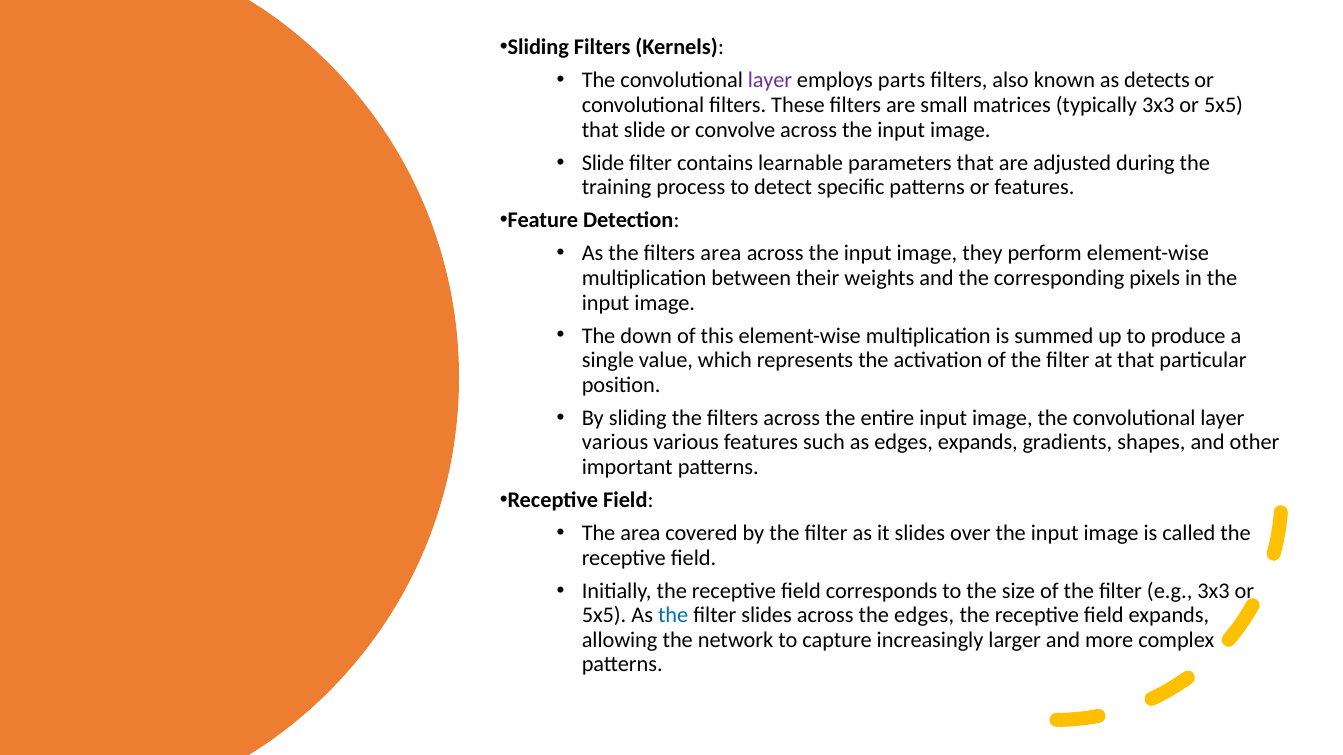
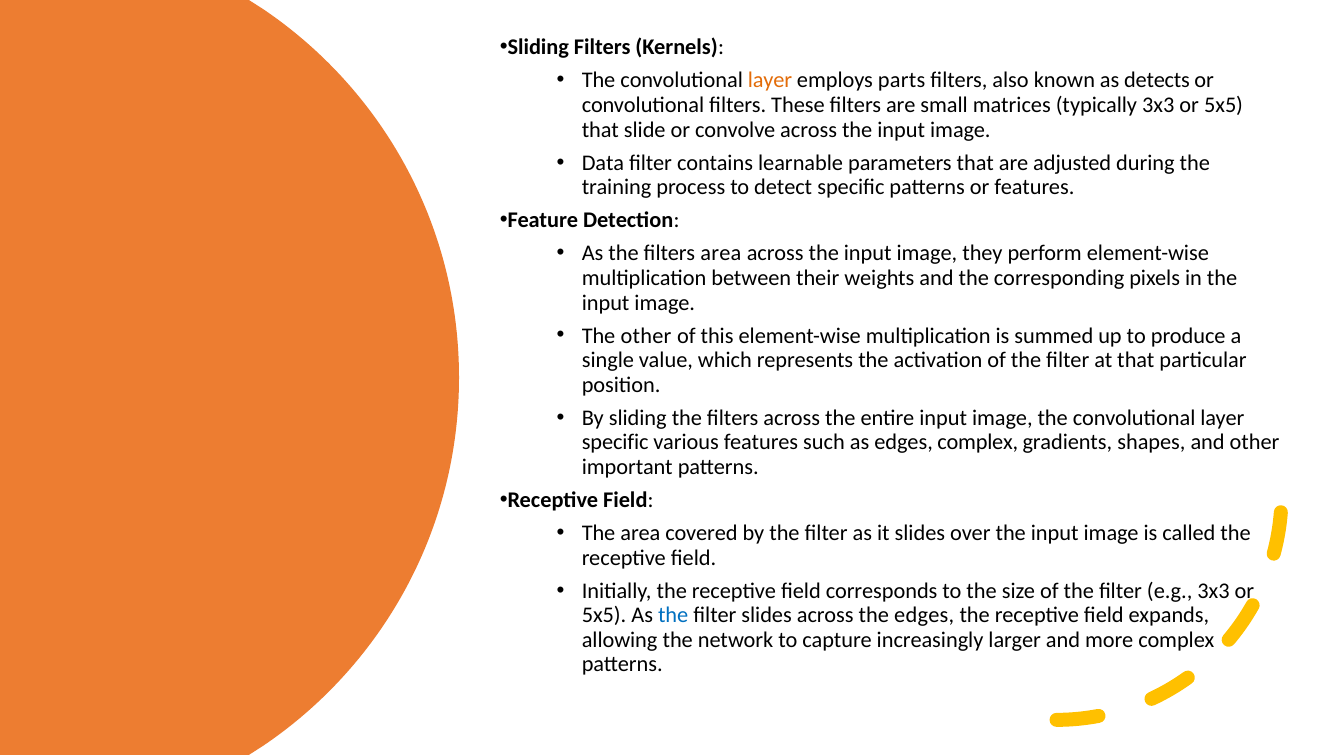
layer colour: purple -> orange (770, 81)
Slide: Slide -> Data (603, 163)
The down: down -> other (646, 336)
various: various -> specific (615, 443)
edges expands: expands -> complex (978, 443)
